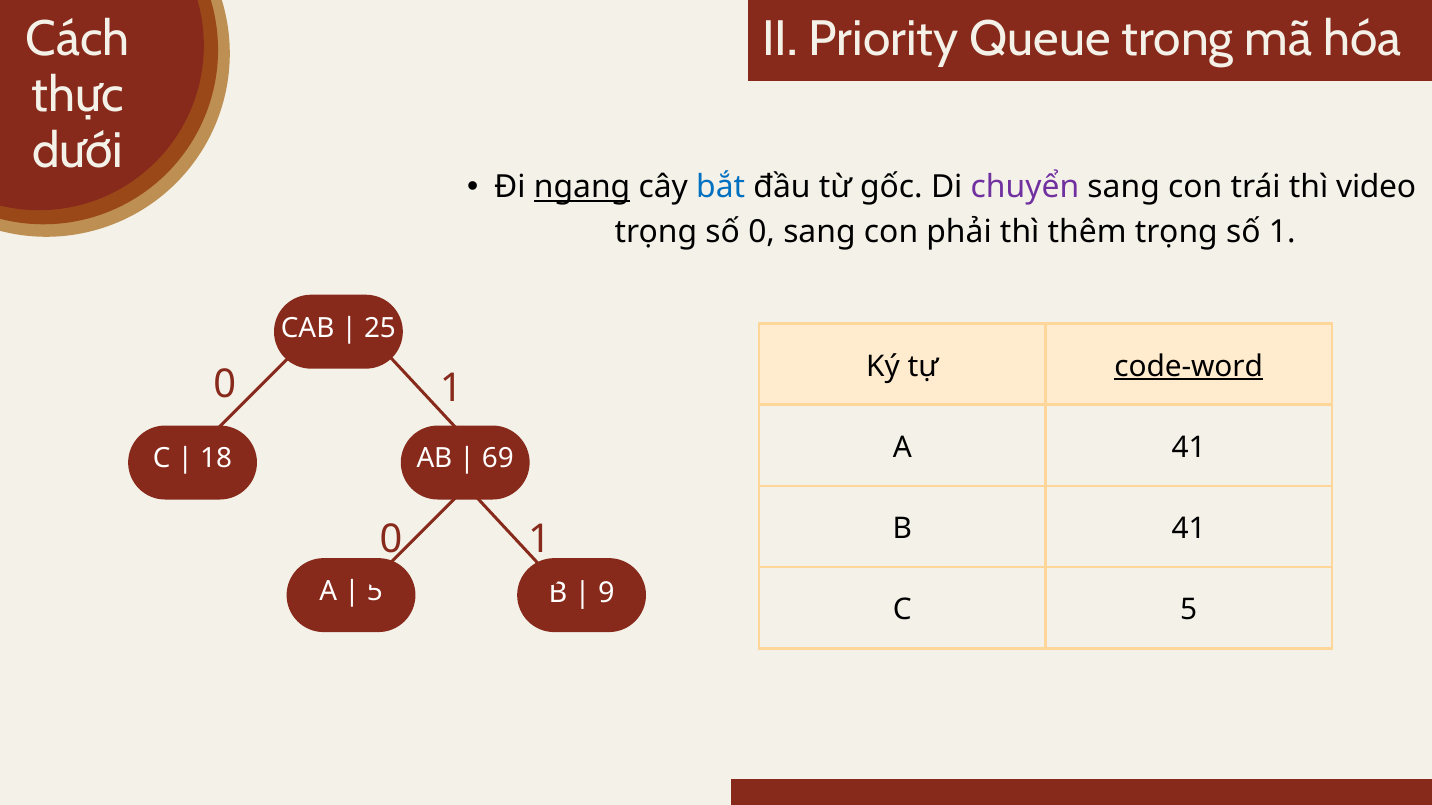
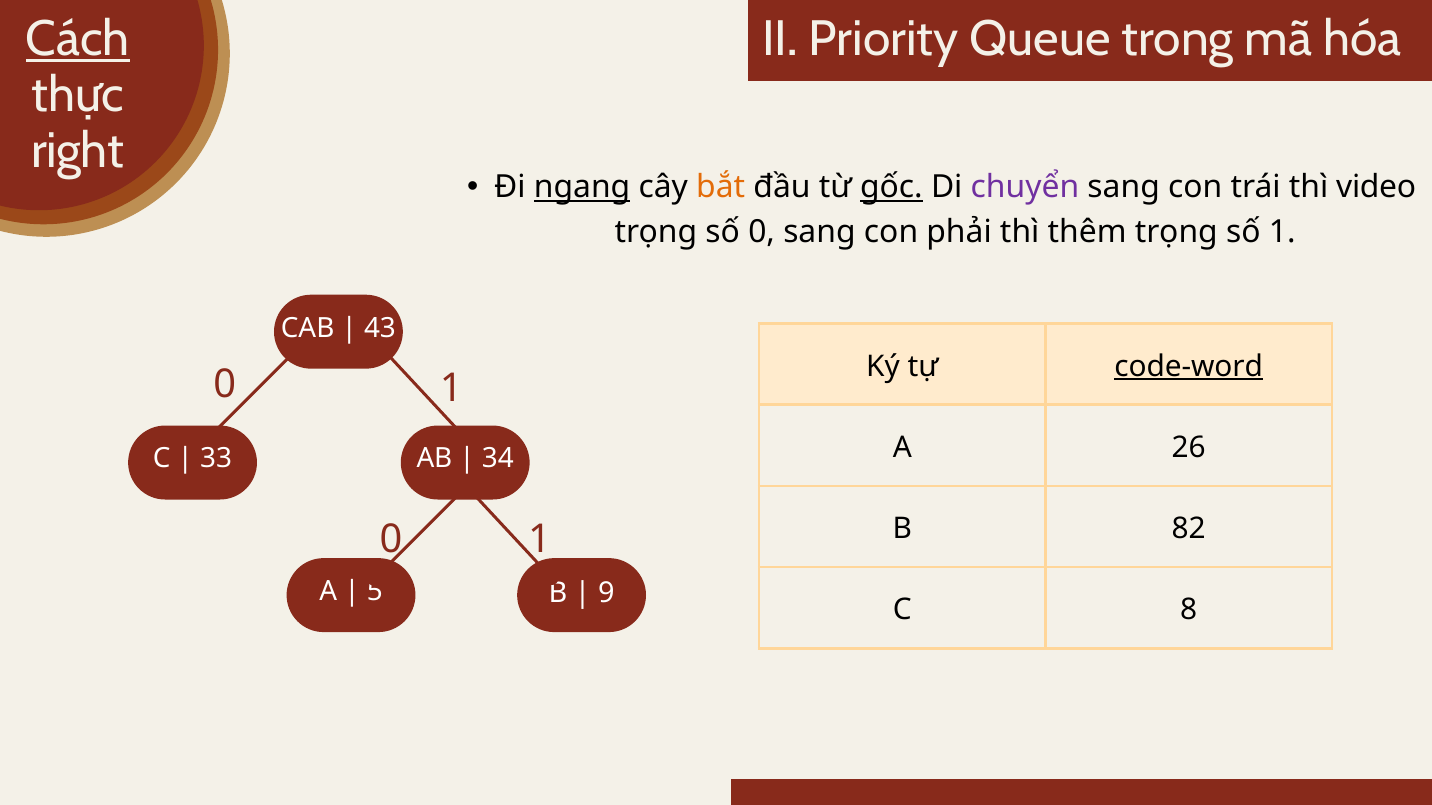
Cách underline: none -> present (78, 40)
dưới: dưới -> right (78, 151)
bắt colour: blue -> orange (721, 188)
gốc underline: none -> present (891, 188)
25: 25 -> 43 (380, 328)
A 41: 41 -> 26 (1189, 448)
18: 18 -> 33 (216, 459)
69: 69 -> 34 (498, 459)
B 41: 41 -> 82 (1189, 529)
C 5: 5 -> 8 (1189, 610)
